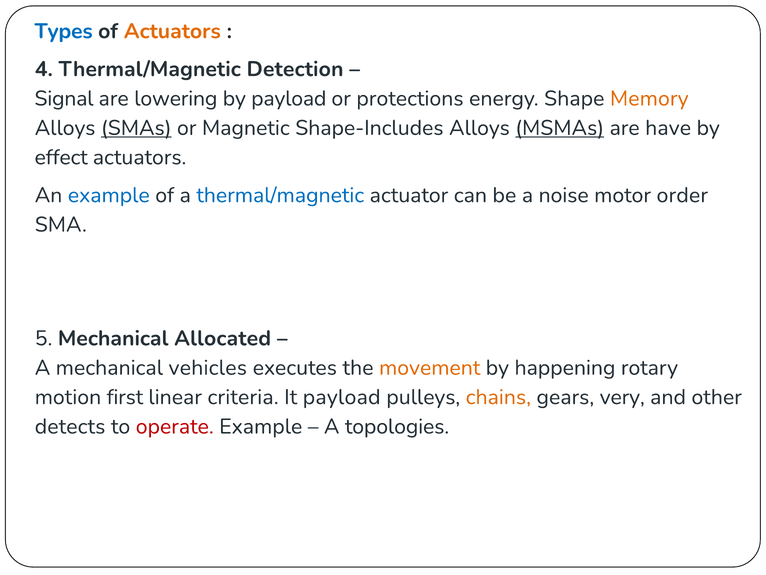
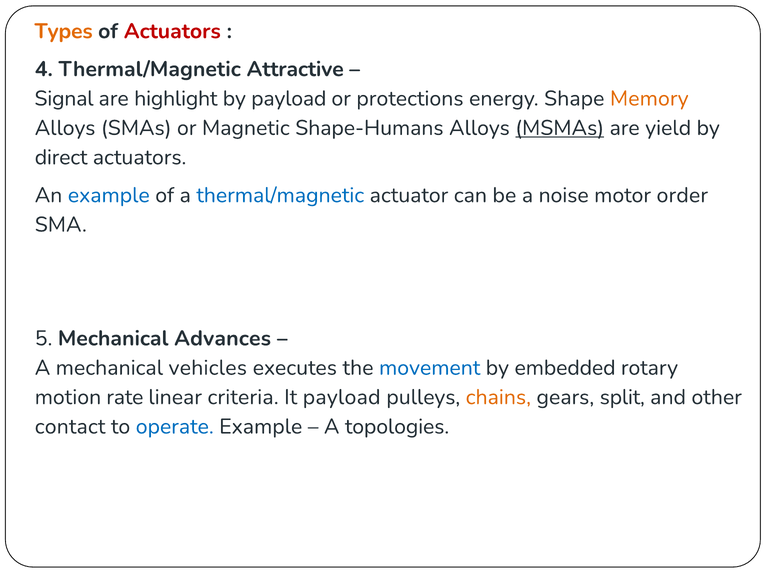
Types colour: blue -> orange (64, 31)
Actuators colour: orange -> red (172, 31)
Detection: Detection -> Attractive (295, 69)
lowering: lowering -> highlight (176, 98)
SMAs underline: present -> none (136, 128)
Shape‐Includes: Shape‐Includes -> Shape‐Humans (369, 128)
have: have -> yield (668, 128)
effect: effect -> direct (61, 157)
Allocated: Allocated -> Advances (223, 338)
movement colour: orange -> blue (430, 367)
happening: happening -> embedded (565, 367)
first: first -> rate (125, 397)
very: very -> split (622, 397)
detects: detects -> contact (70, 426)
operate colour: red -> blue (175, 426)
